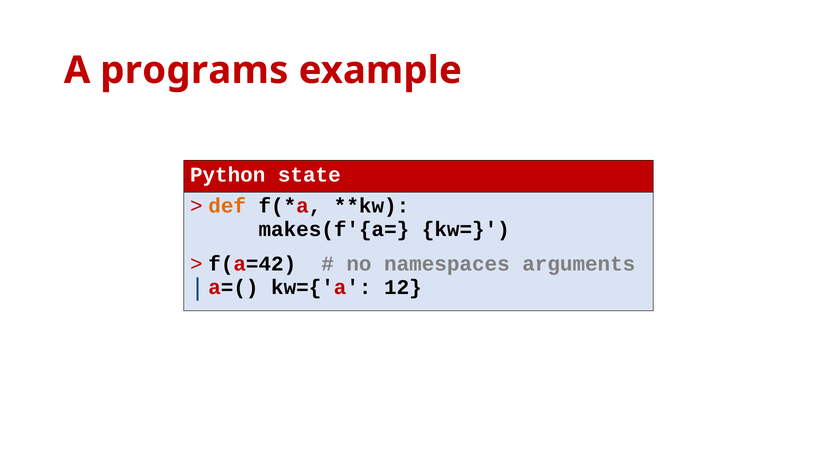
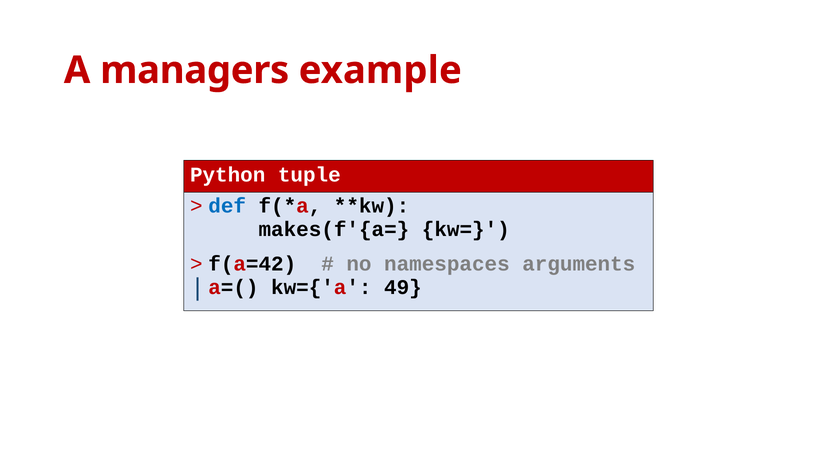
programs: programs -> managers (195, 70)
state: state -> tuple (309, 175)
def colour: orange -> blue (227, 206)
12: 12 -> 49 (403, 287)
